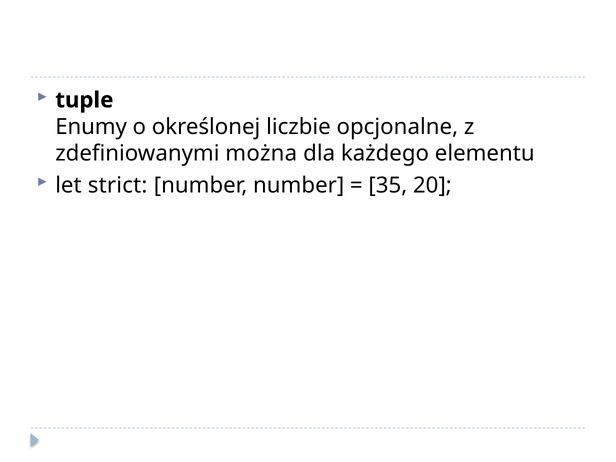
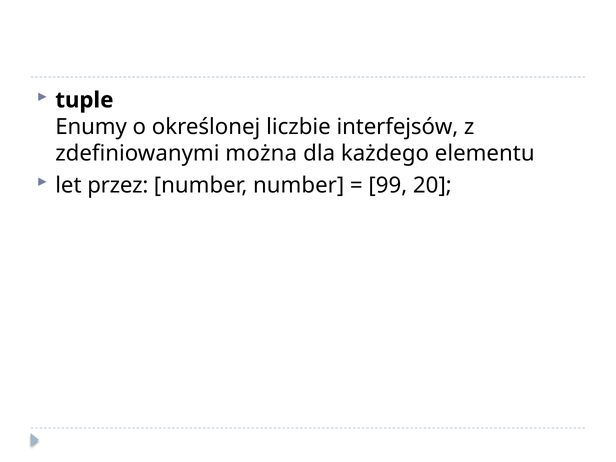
opcjonalne: opcjonalne -> interfejsów (397, 127)
strict: strict -> przez (118, 185)
35: 35 -> 99 (388, 185)
